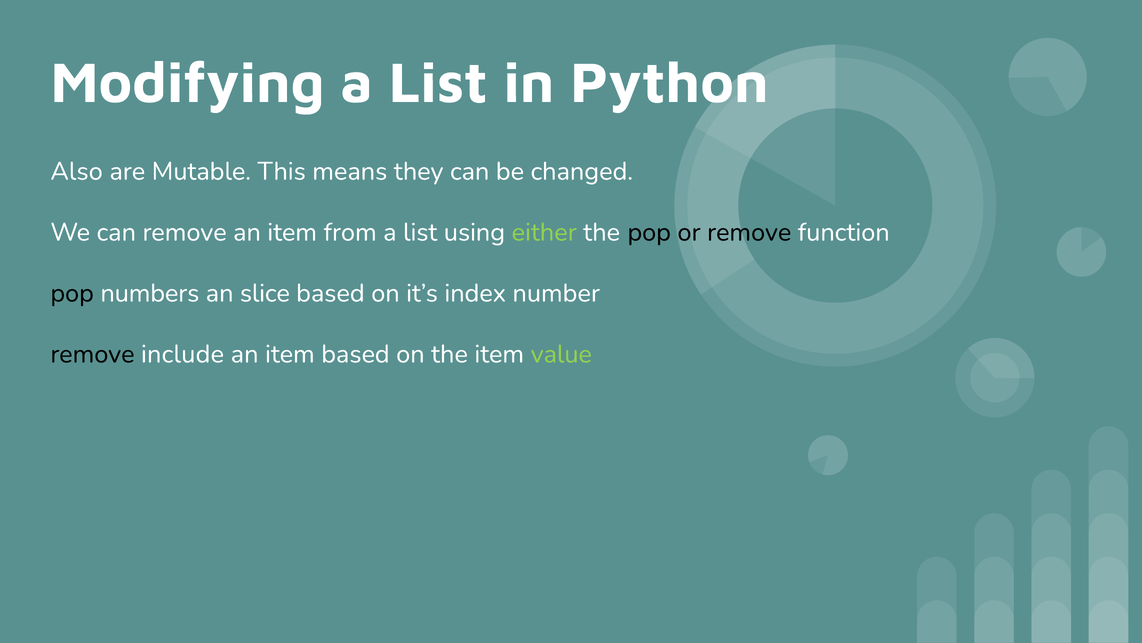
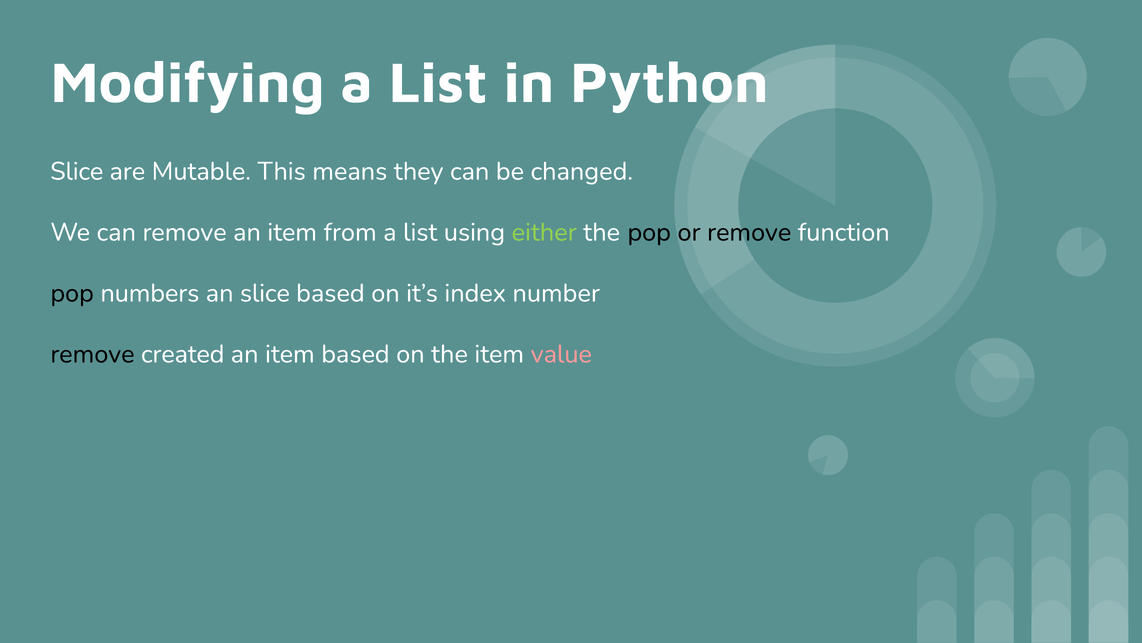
Also: Also -> Slice (77, 171)
include: include -> created (183, 354)
value colour: light green -> pink (561, 354)
